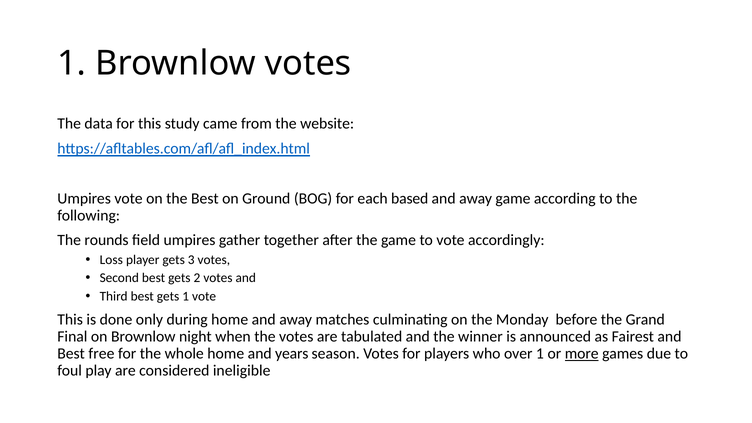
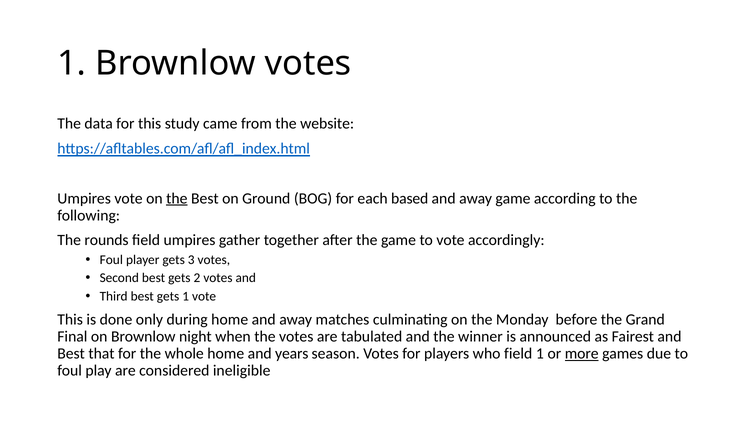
the underline: none -> present (177, 198)
Loss: Loss -> Foul (111, 260)
free: free -> that (102, 354)
who over: over -> field (518, 354)
